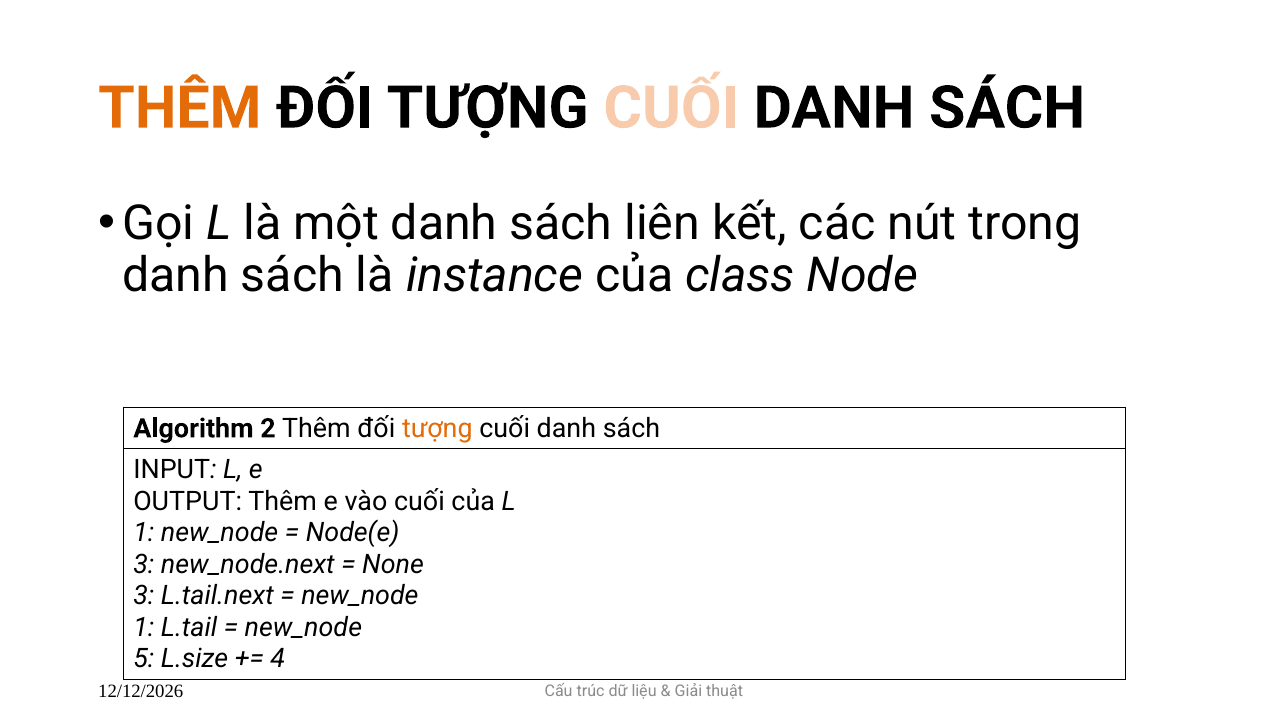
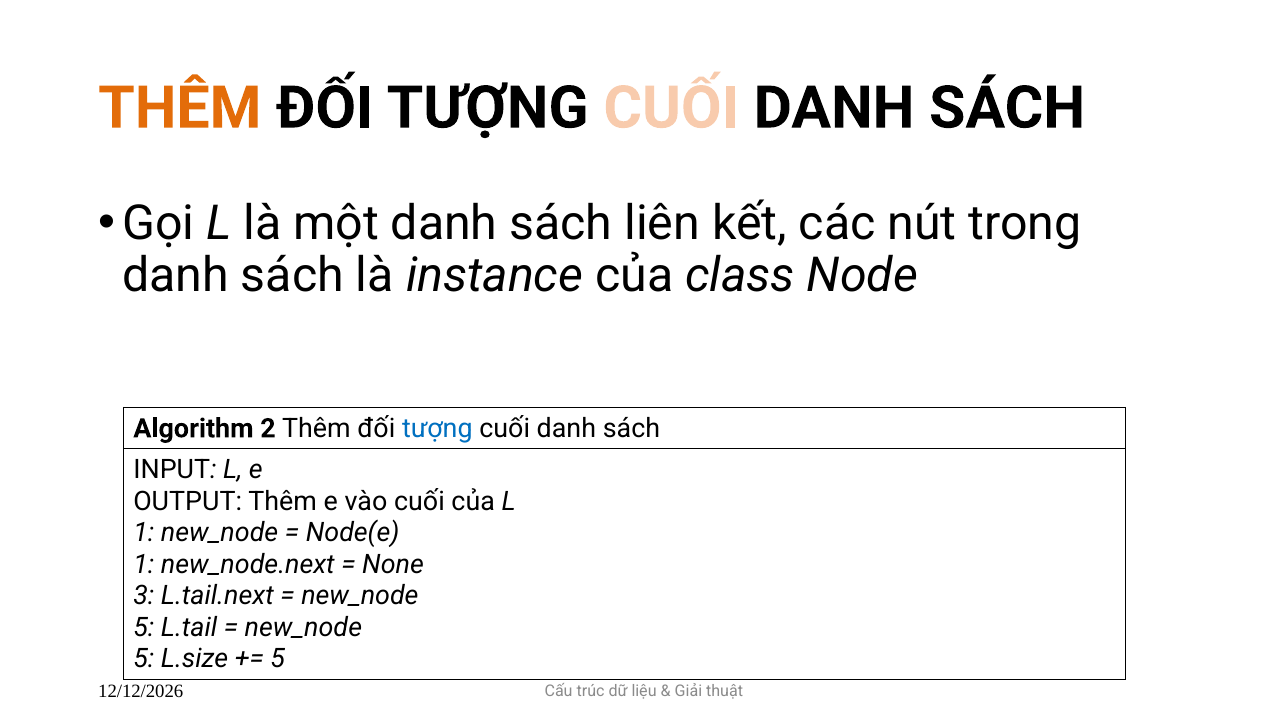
tượng colour: orange -> blue (437, 429)
3: 3 -> 1 (144, 565)
1: 1 -> 5 (144, 628)
4: 4 -> 5 (278, 659)
